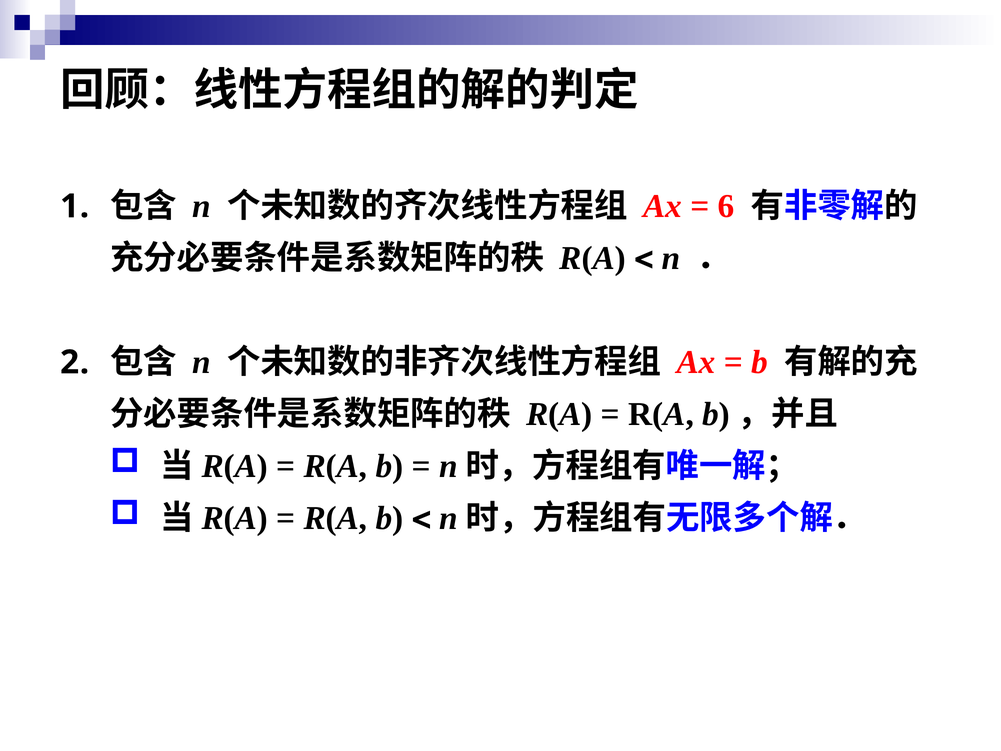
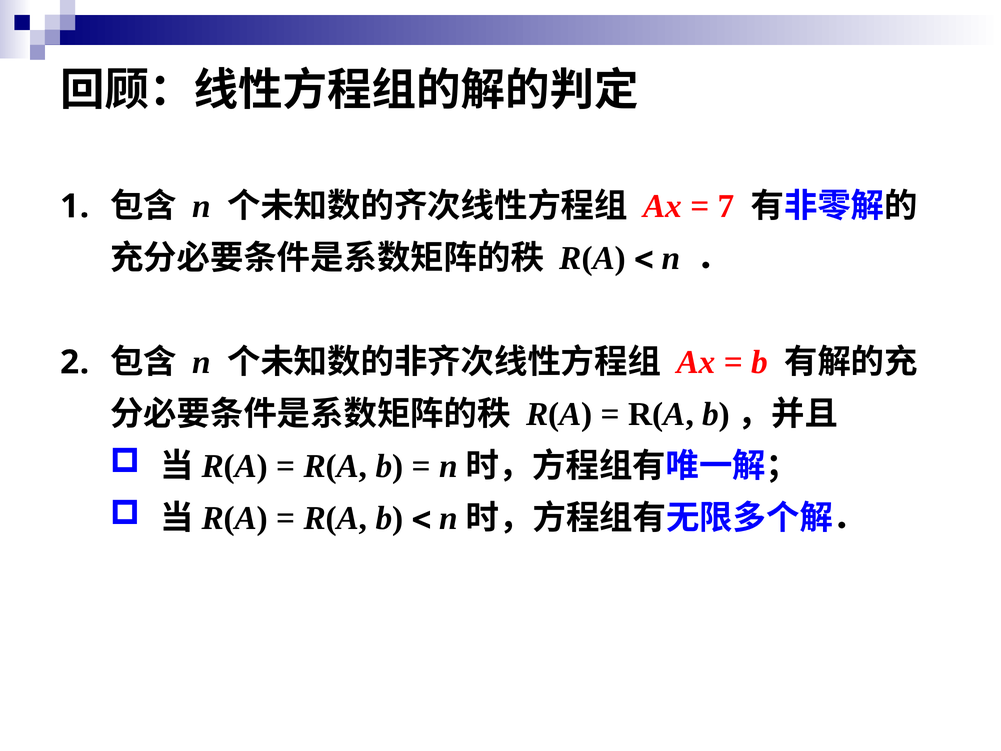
6: 6 -> 7 (726, 206)
